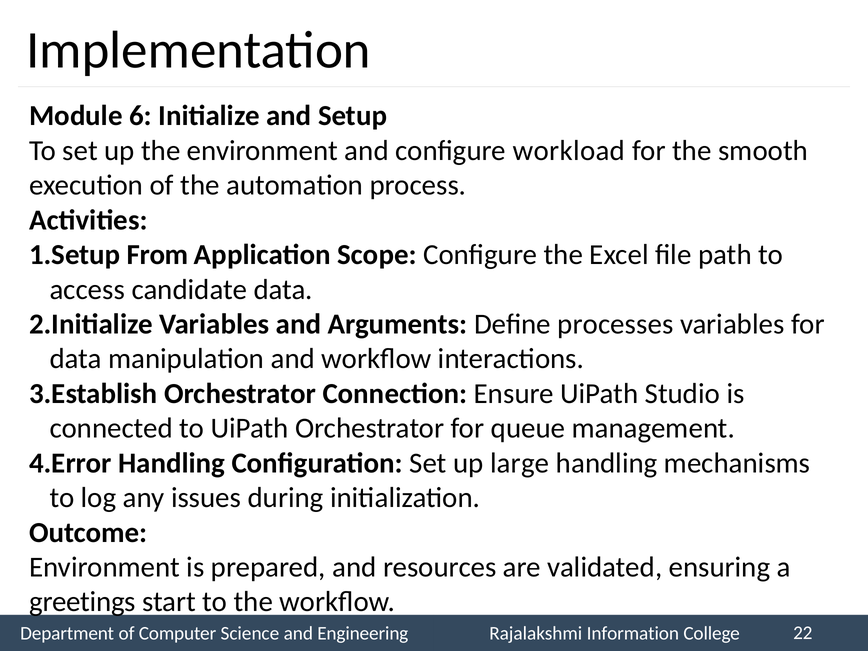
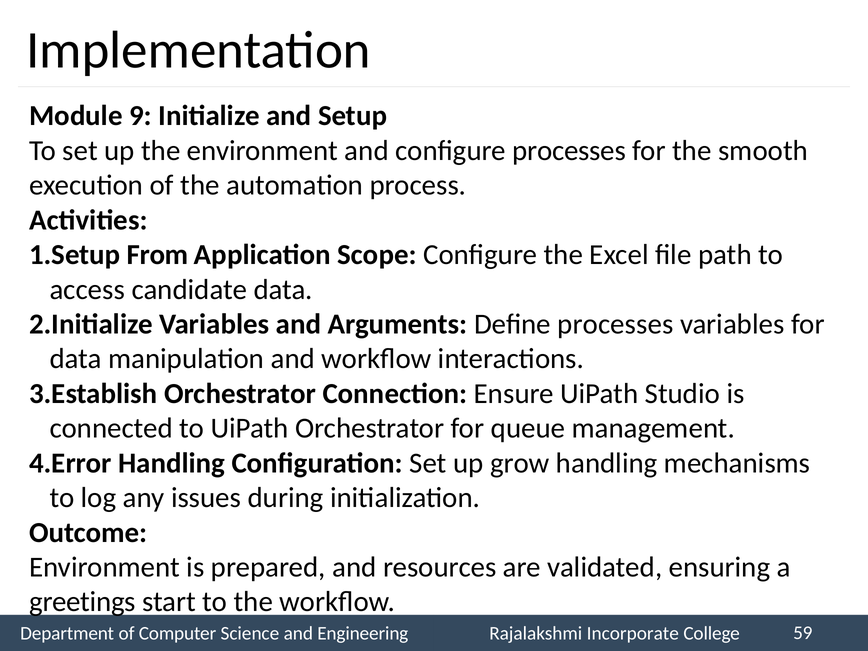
6: 6 -> 9 (140, 116)
configure workload: workload -> processes (569, 151)
large: large -> grow (520, 463)
Information: Information -> Incorporate (633, 634)
22: 22 -> 59 (803, 633)
